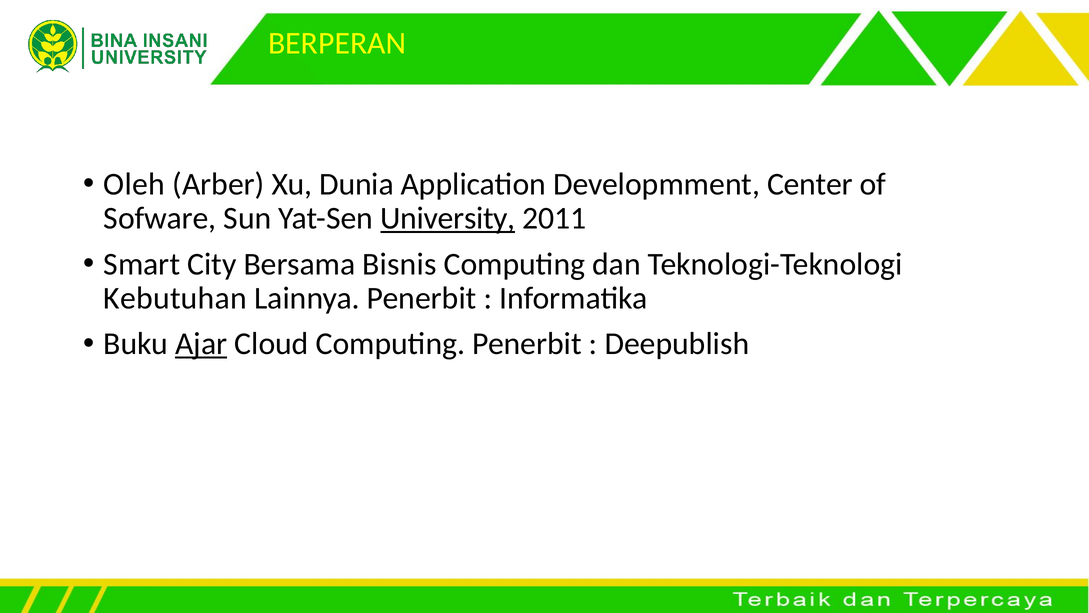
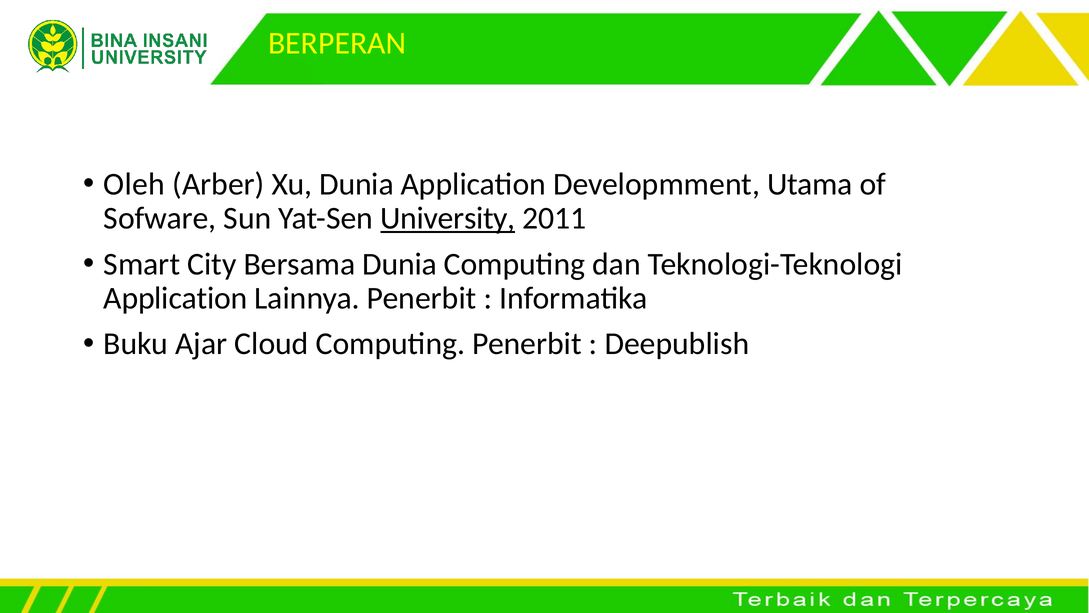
Center: Center -> Utama (810, 184)
Bersama Bisnis: Bisnis -> Dunia (400, 264)
Kebutuhan: Kebutuhan -> Application (175, 298)
Ajar underline: present -> none (201, 344)
